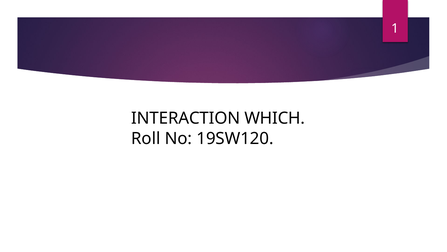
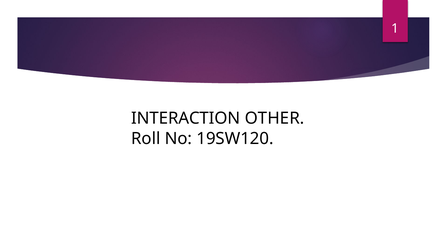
WHICH: WHICH -> OTHER (275, 118)
